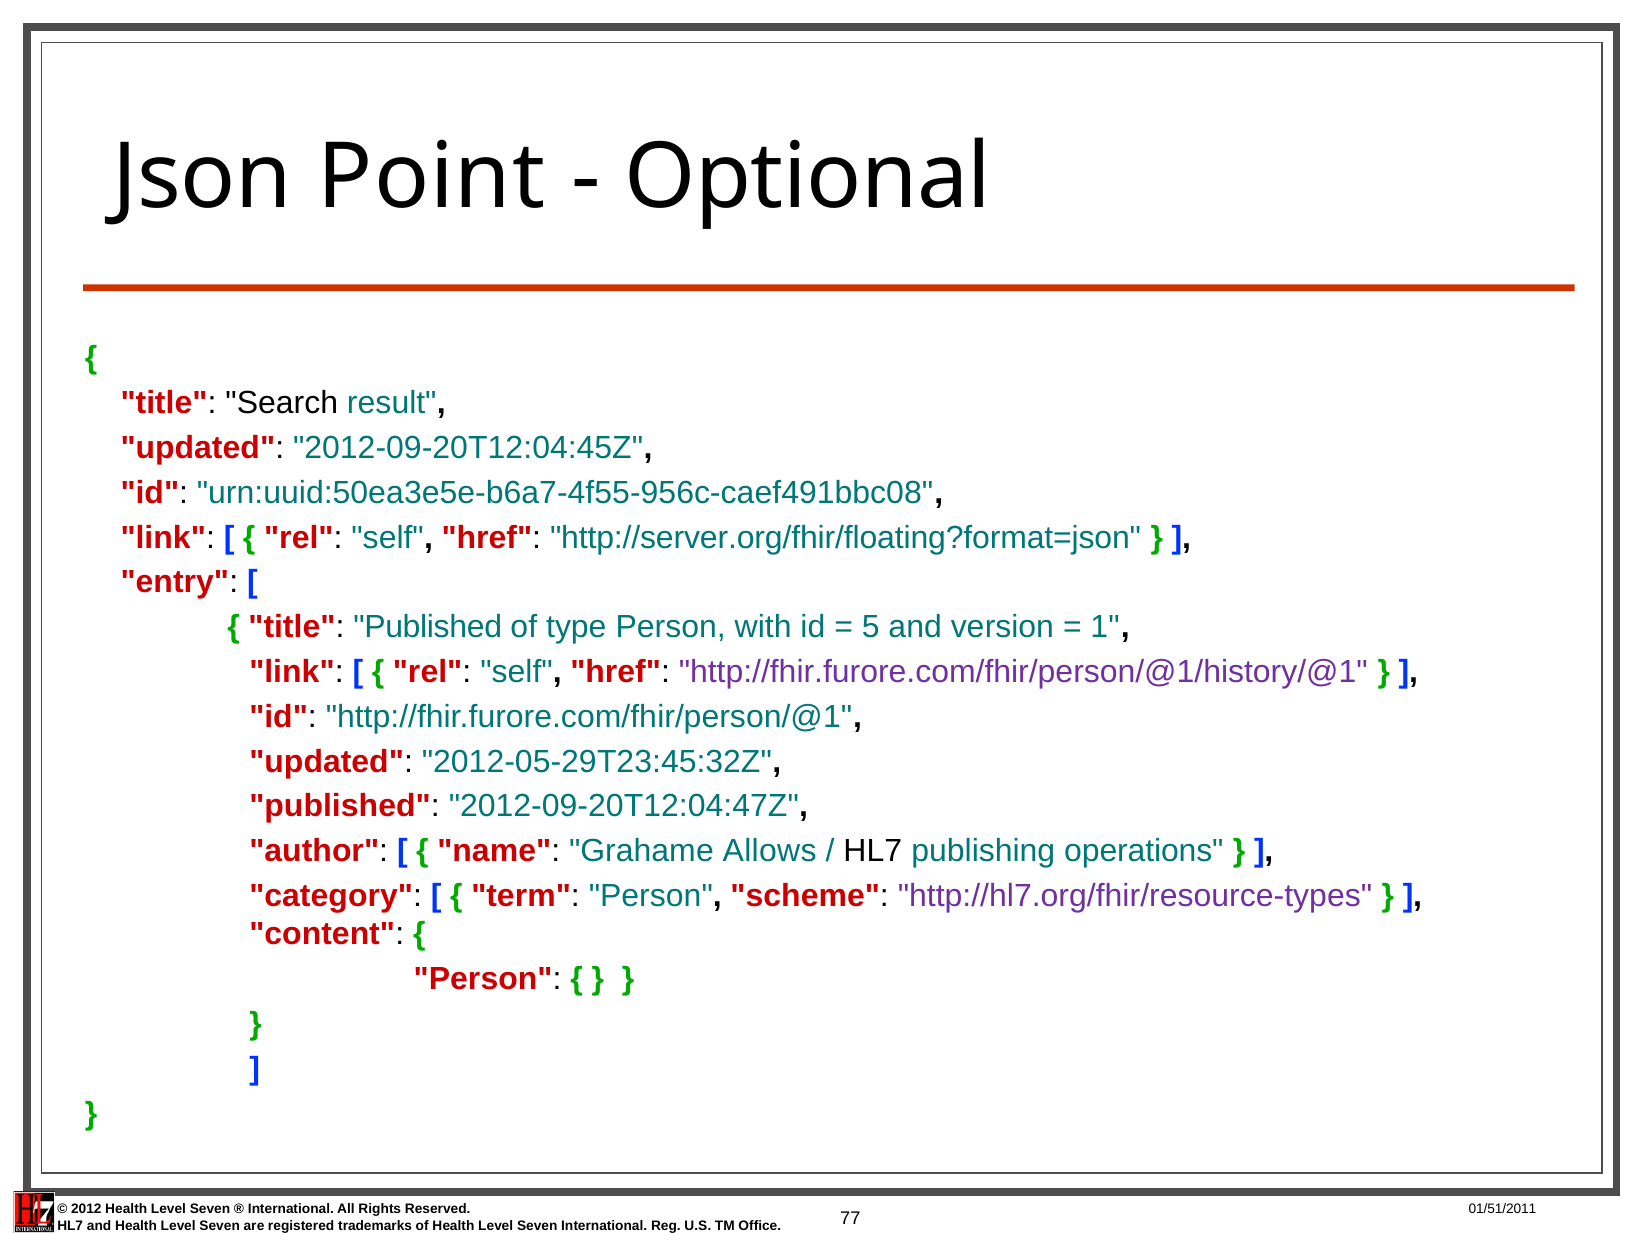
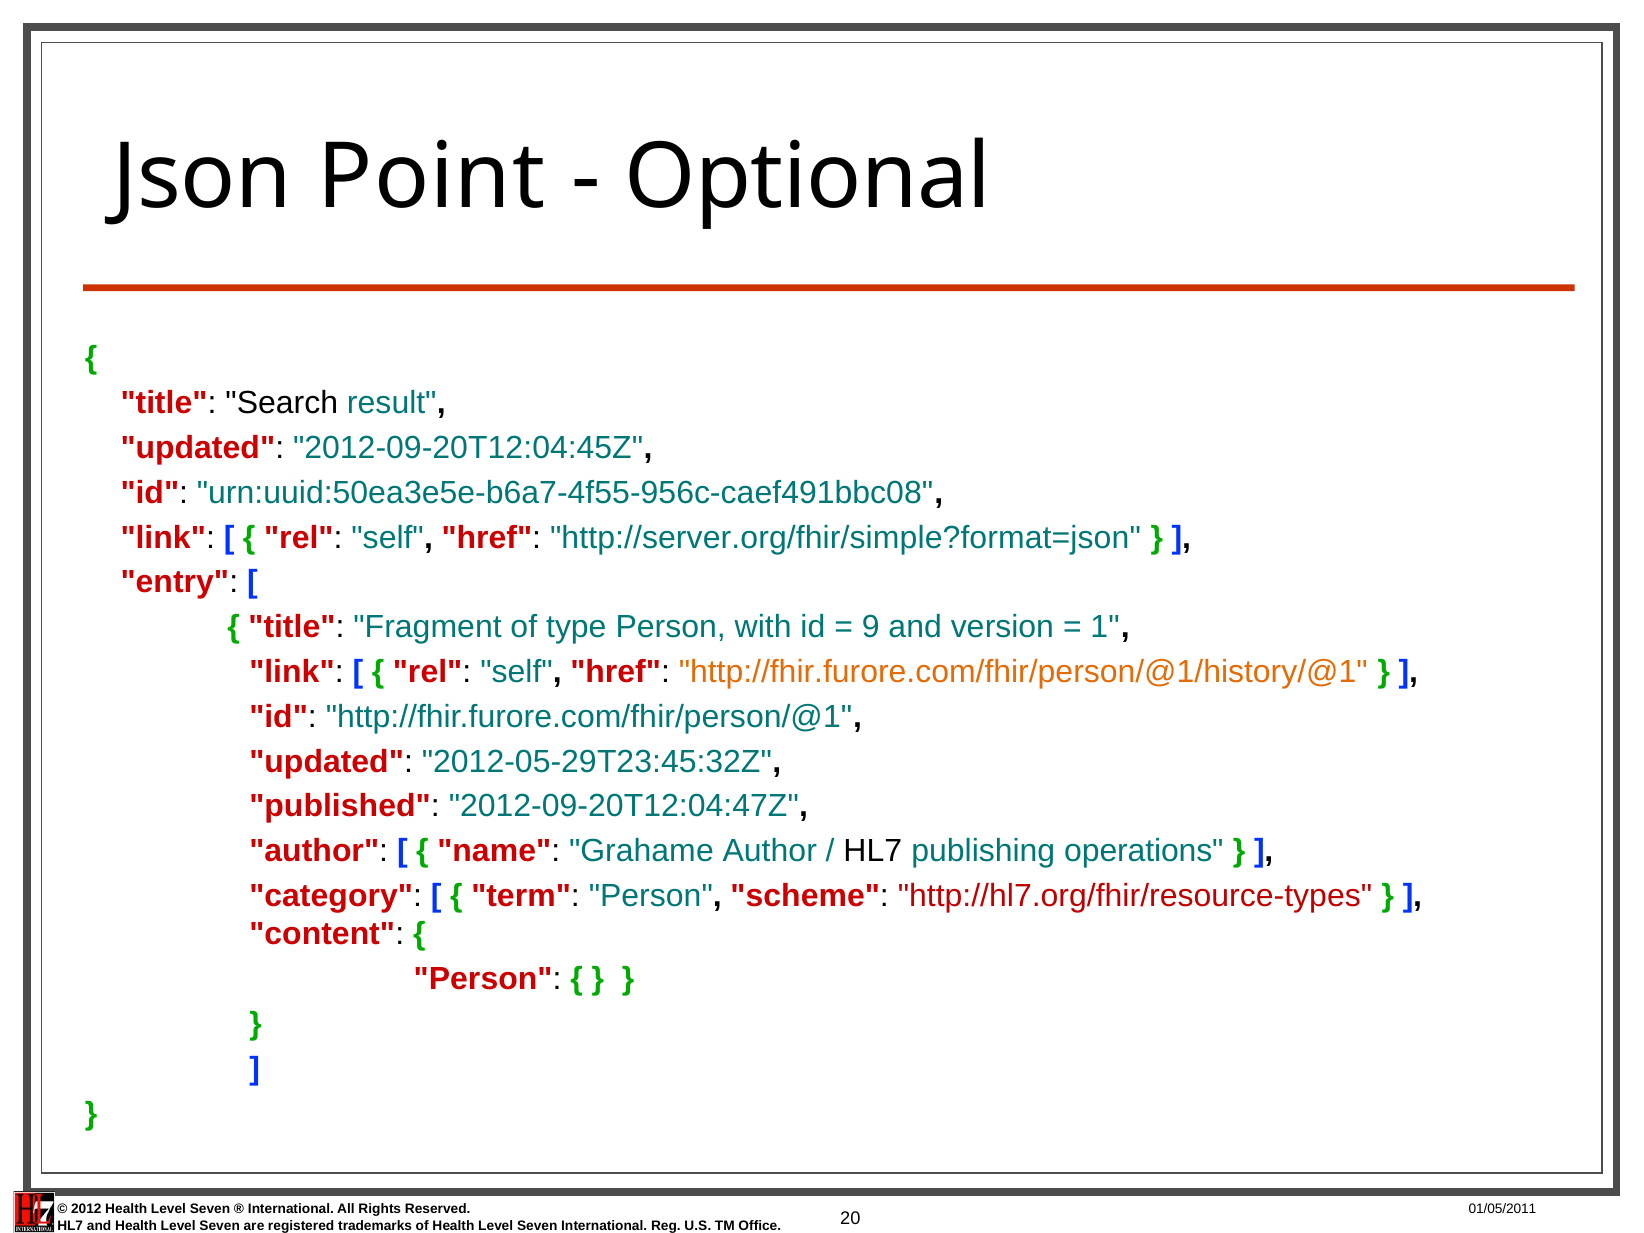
http://server.org/fhir/floating?format=json: http://server.org/fhir/floating?format=json -> http://server.org/fhir/simple?format=json (845, 538)
title Published: Published -> Fragment (428, 627)
5: 5 -> 9 (871, 627)
http://fhir.furore.com/fhir/person/@1/history/@1 colour: purple -> orange (1023, 672)
Grahame Allows: Allows -> Author (770, 851)
http://hl7.org/fhir/resource-types colour: purple -> red (1135, 896)
01/51/2011: 01/51/2011 -> 01/05/2011 (1502, 1209)
77: 77 -> 20 (850, 1219)
